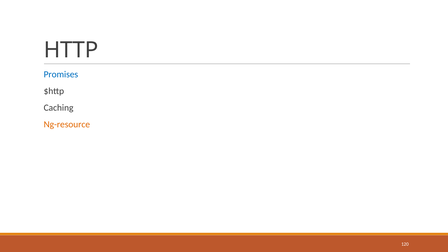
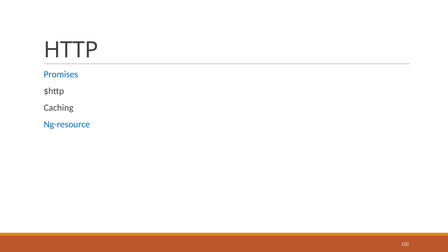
Ng-resource colour: orange -> blue (67, 124)
